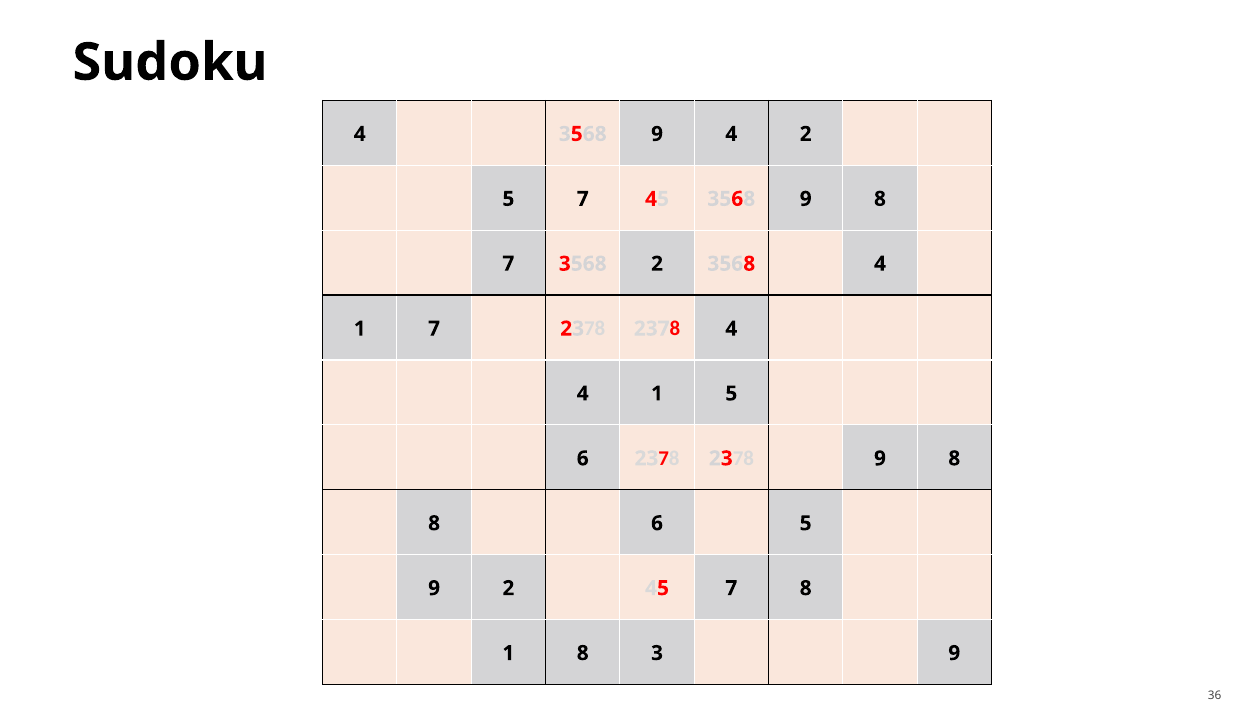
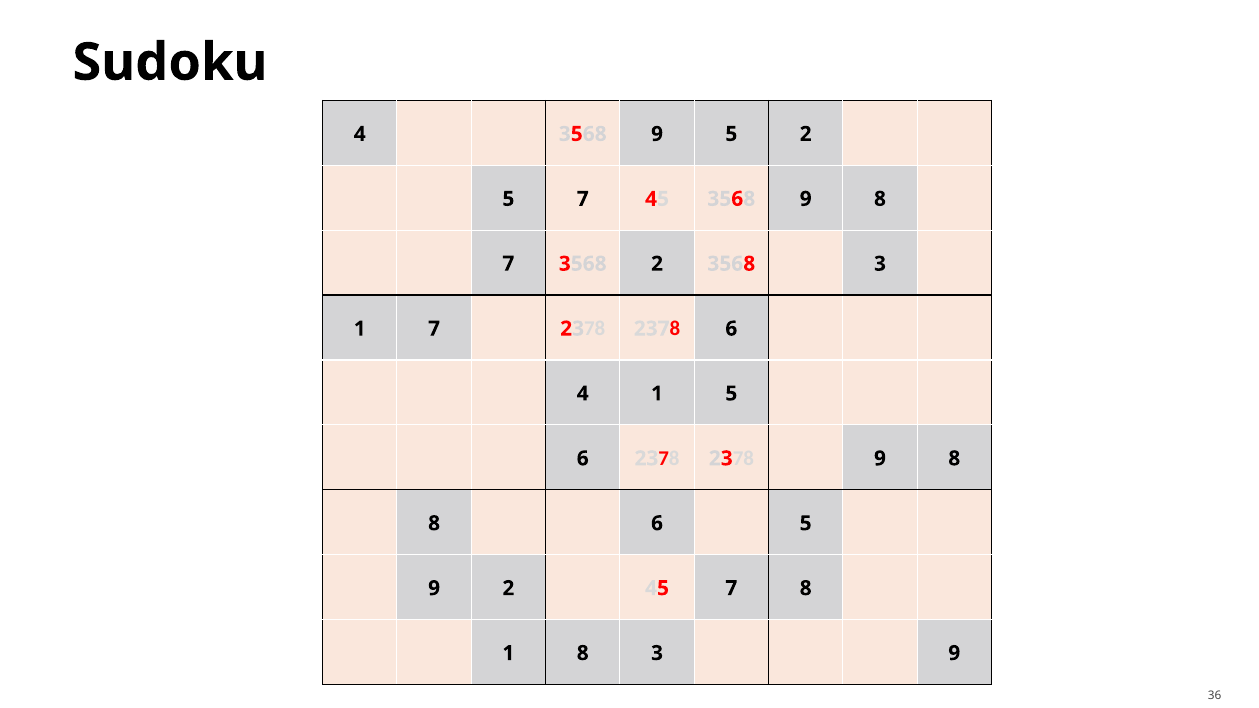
9 4: 4 -> 5 (731, 134)
3568 4: 4 -> 3 (880, 264)
4: 4 -> 6 (731, 329)
